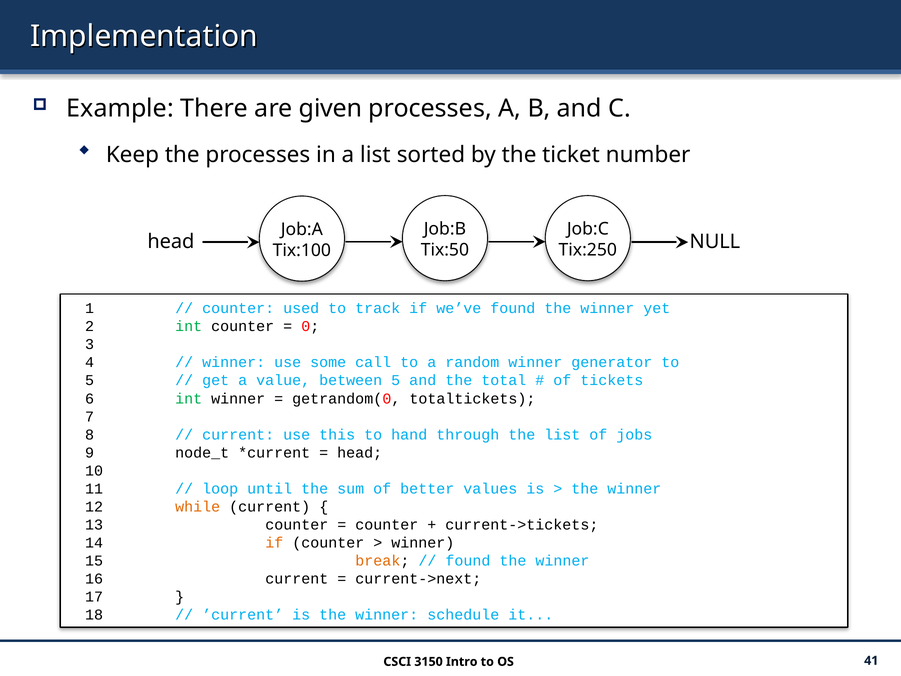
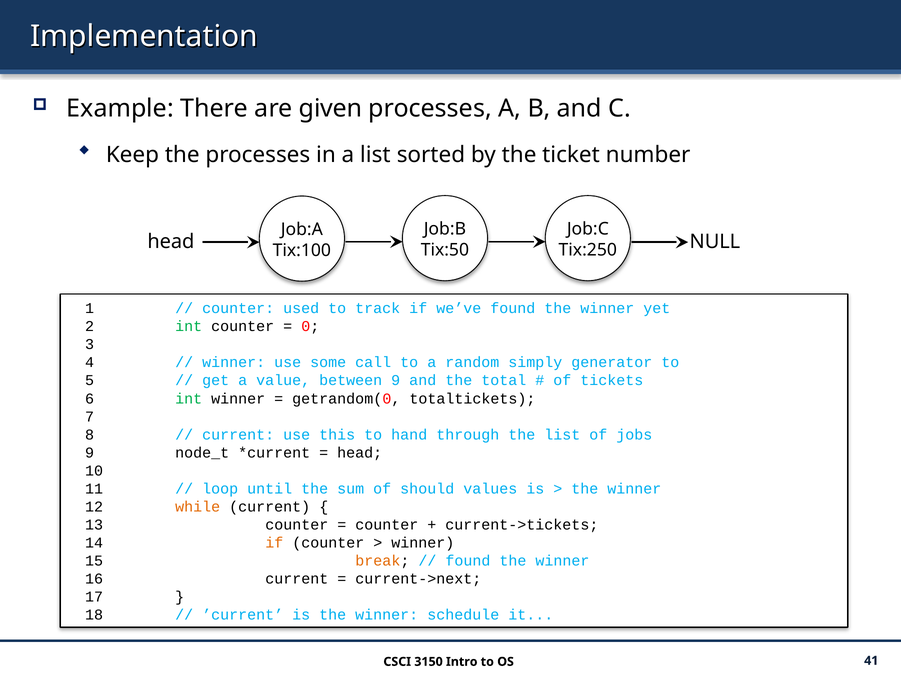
random winner: winner -> simply (535, 362)
between 5: 5 -> 9 (396, 380)
better: better -> should (427, 489)
